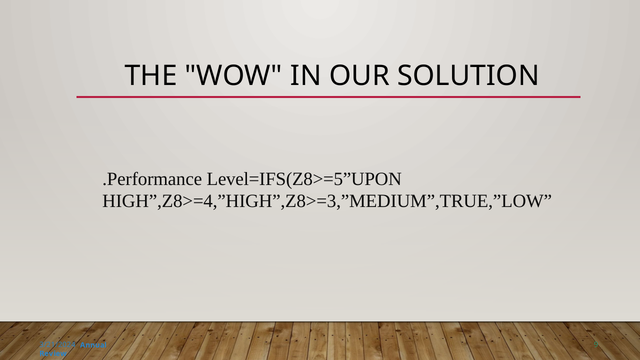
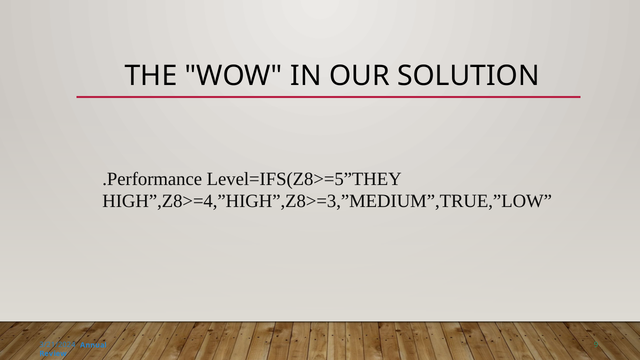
Level=IFS(Z8>=5”UPON: Level=IFS(Z8>=5”UPON -> Level=IFS(Z8>=5”THEY (304, 179)
